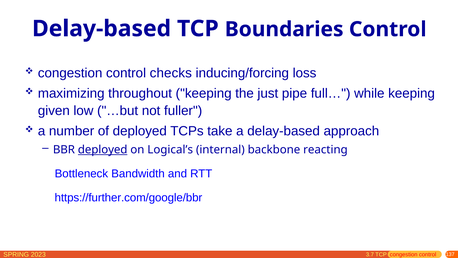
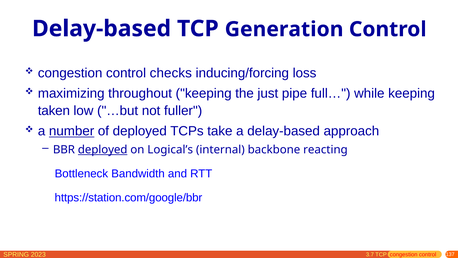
Boundaries: Boundaries -> Generation (284, 29)
given: given -> taken (54, 111)
number underline: none -> present (72, 131)
https://further.com/google/bbr: https://further.com/google/bbr -> https://station.com/google/bbr (128, 197)
